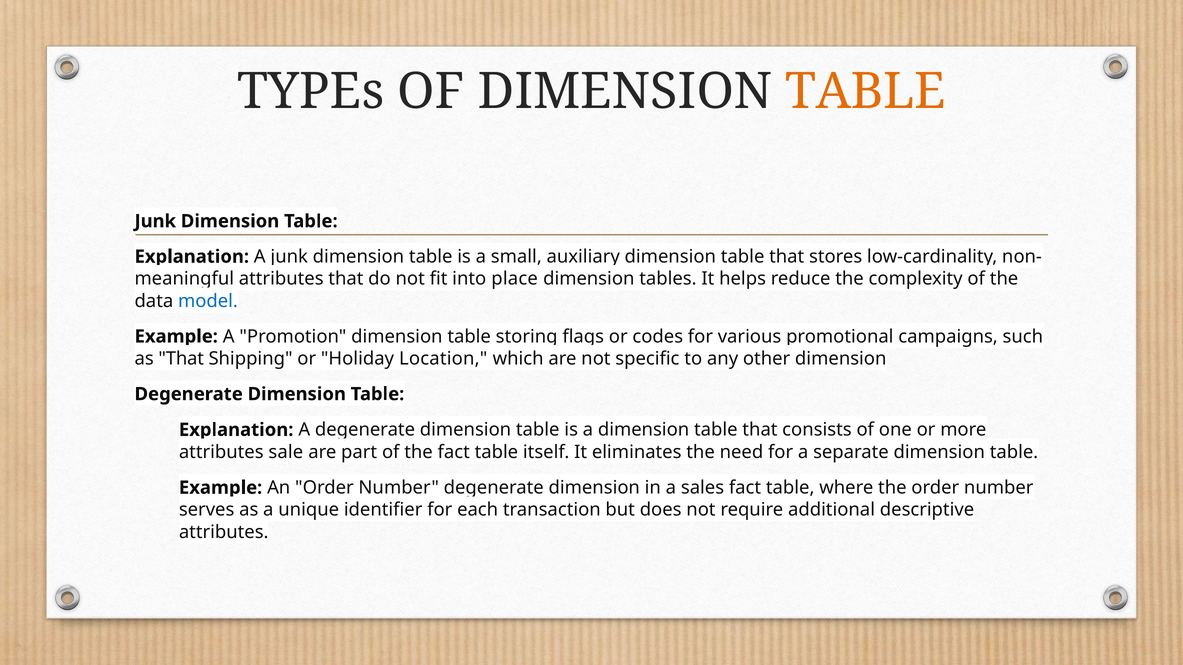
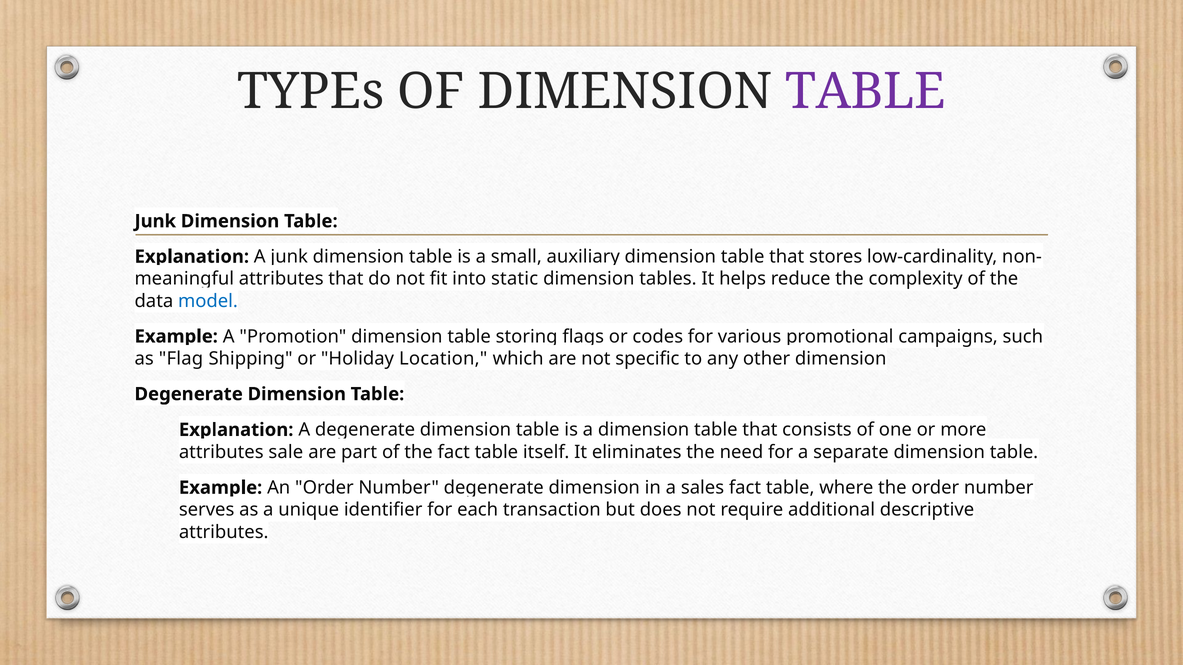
TABLE colour: orange -> purple (866, 91)
place: place -> static (515, 279)
as That: That -> Flag (181, 359)
